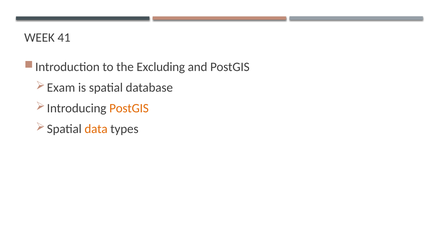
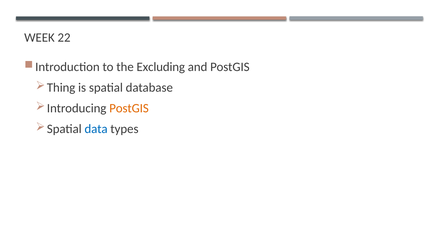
41: 41 -> 22 (64, 38)
Exam: Exam -> Thing (61, 88)
data colour: orange -> blue (96, 129)
